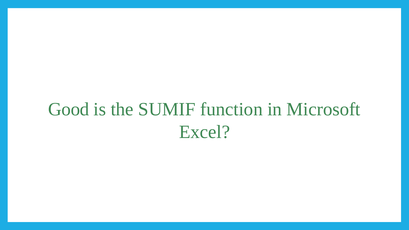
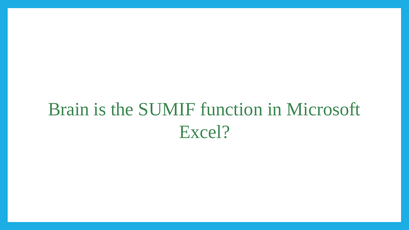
Good: Good -> Brain (69, 109)
